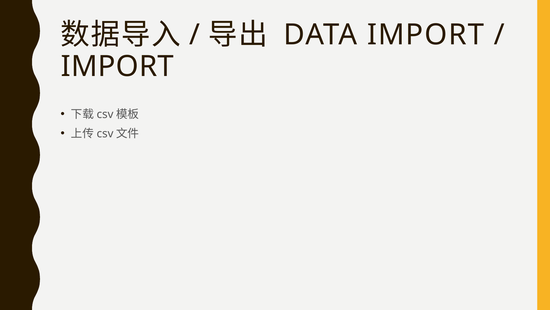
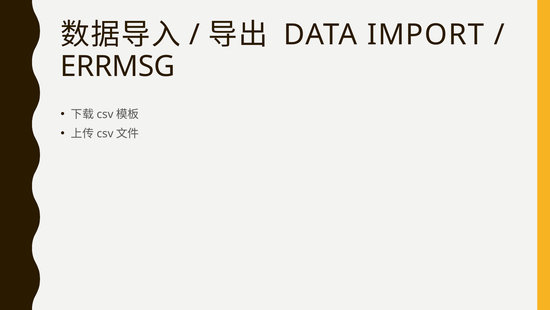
IMPORT: IMPORT -> ERRMSG (118, 66)
